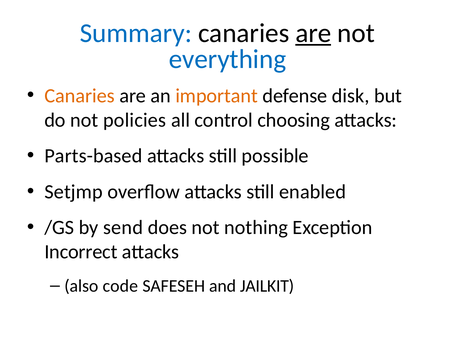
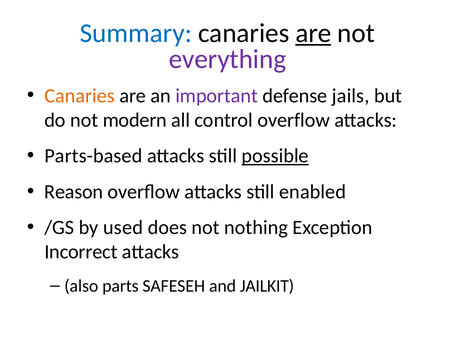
everything colour: blue -> purple (227, 59)
important colour: orange -> purple (217, 95)
disk: disk -> jails (351, 95)
policies: policies -> modern (135, 120)
control choosing: choosing -> overflow (294, 120)
possible underline: none -> present (275, 156)
Setjmp: Setjmp -> Reason (74, 191)
send: send -> used (123, 227)
code: code -> parts (120, 285)
